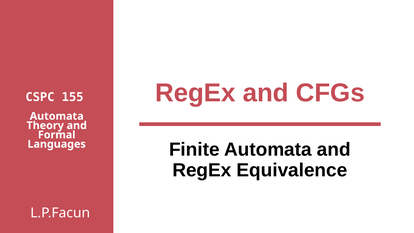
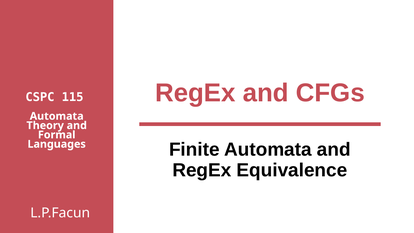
155: 155 -> 115 (73, 97)
